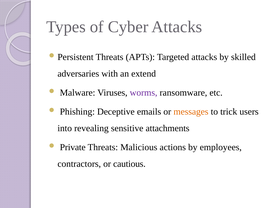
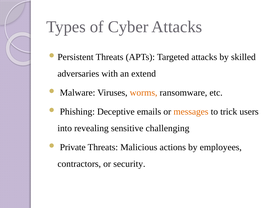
worms colour: purple -> orange (144, 93)
attachments: attachments -> challenging (168, 129)
cautious: cautious -> security (129, 164)
